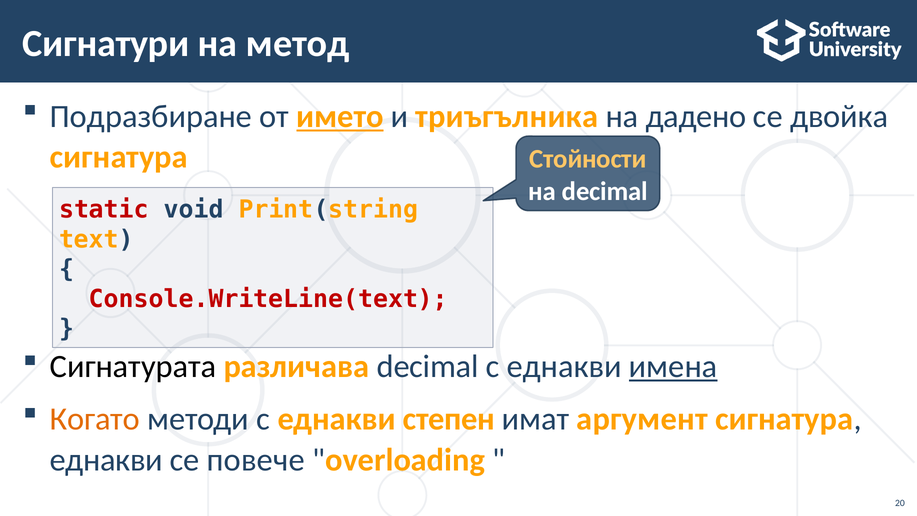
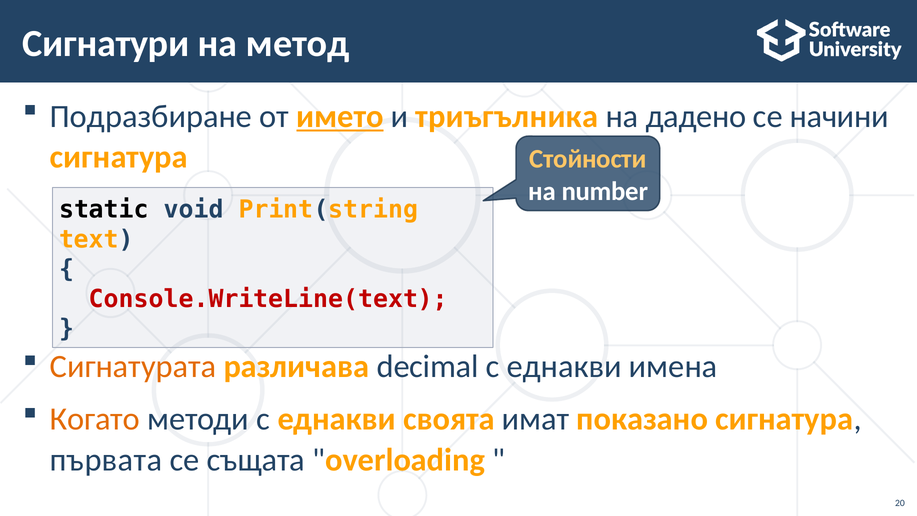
двойка: двойка -> начини (839, 116)
на decimal: decimal -> number (605, 191)
static colour: red -> black (104, 210)
Сигнатурата colour: black -> orange (133, 367)
имена underline: present -> none (673, 367)
степен: степен -> своята (449, 419)
аргумент: аргумент -> показано (642, 419)
еднакви: еднакви -> първата (106, 460)
повече: повече -> същата (256, 460)
